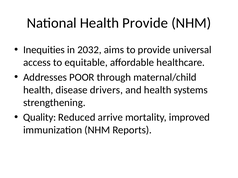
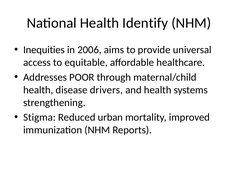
Health Provide: Provide -> Identify (145, 23)
2032: 2032 -> 2006 (89, 50)
Quality: Quality -> Stigma (39, 118)
arrive: arrive -> urban (110, 118)
